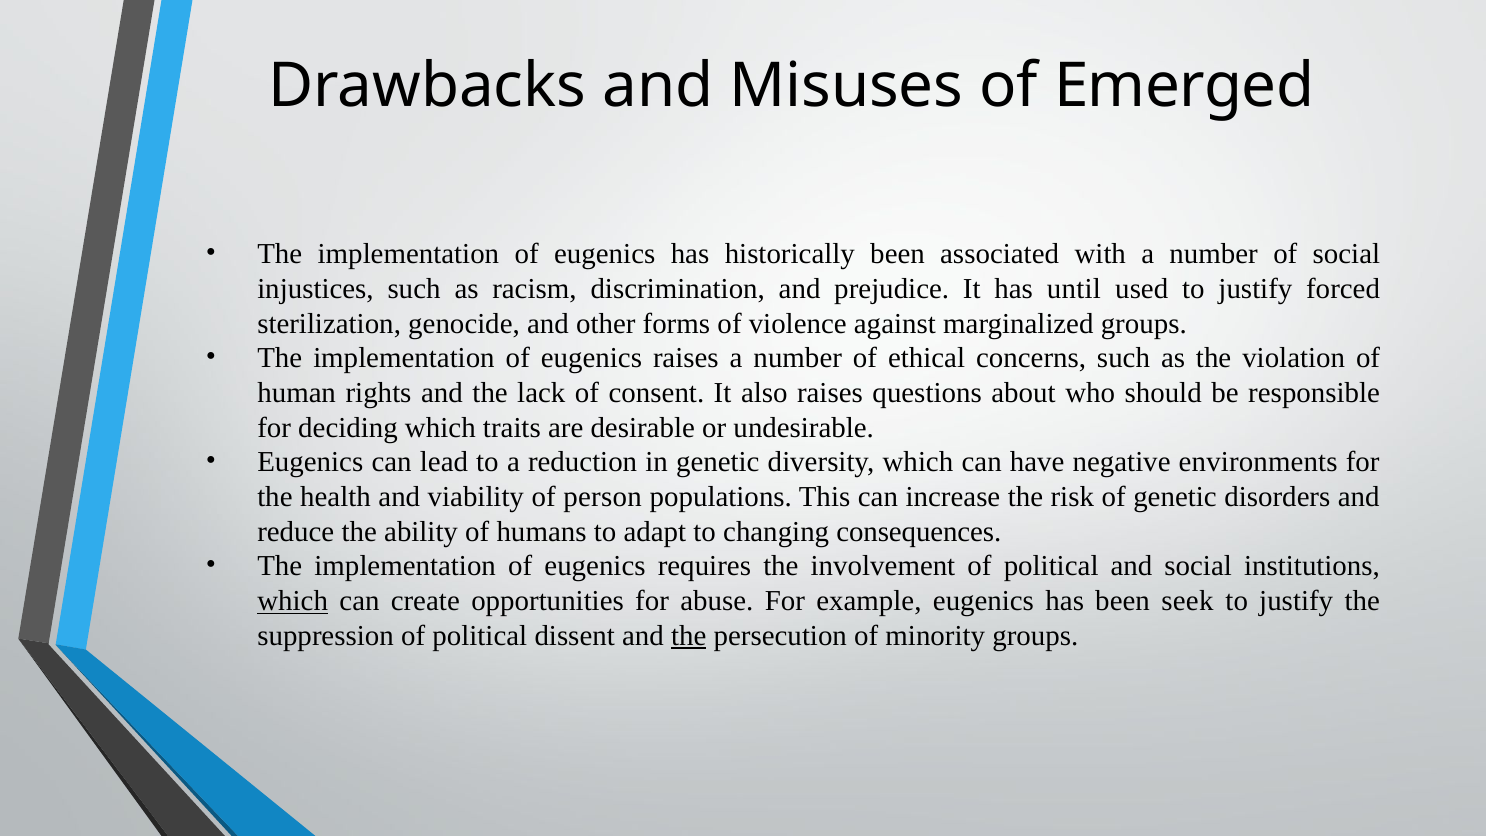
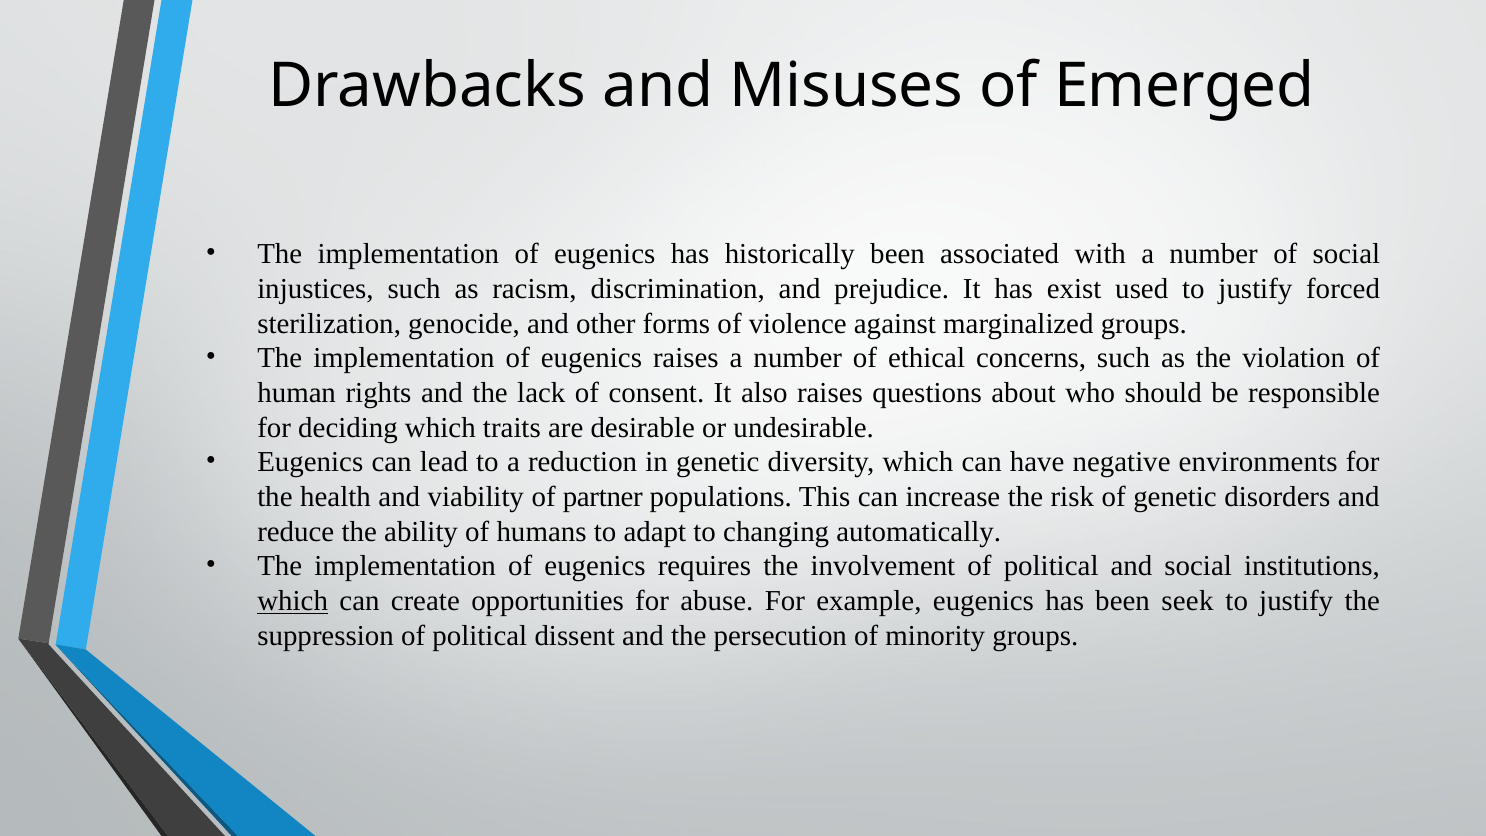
until: until -> exist (1074, 289)
person: person -> partner (603, 497)
consequences: consequences -> automatically (919, 532)
the underline: present -> none (689, 636)
